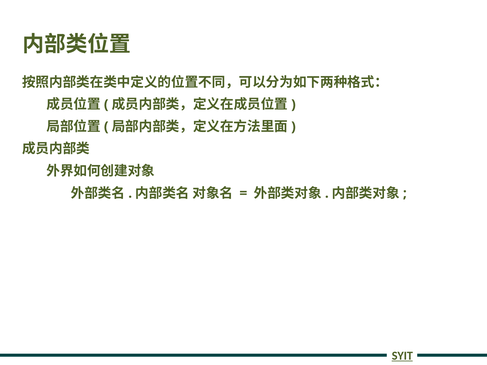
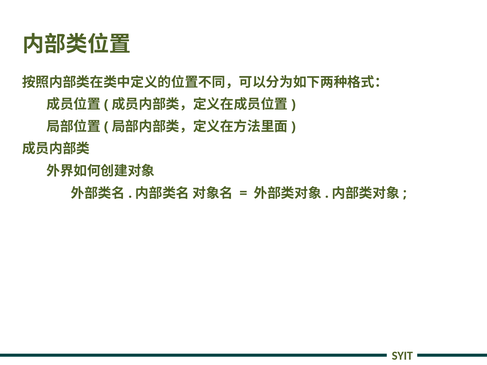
SYIT underline: present -> none (402, 356)
